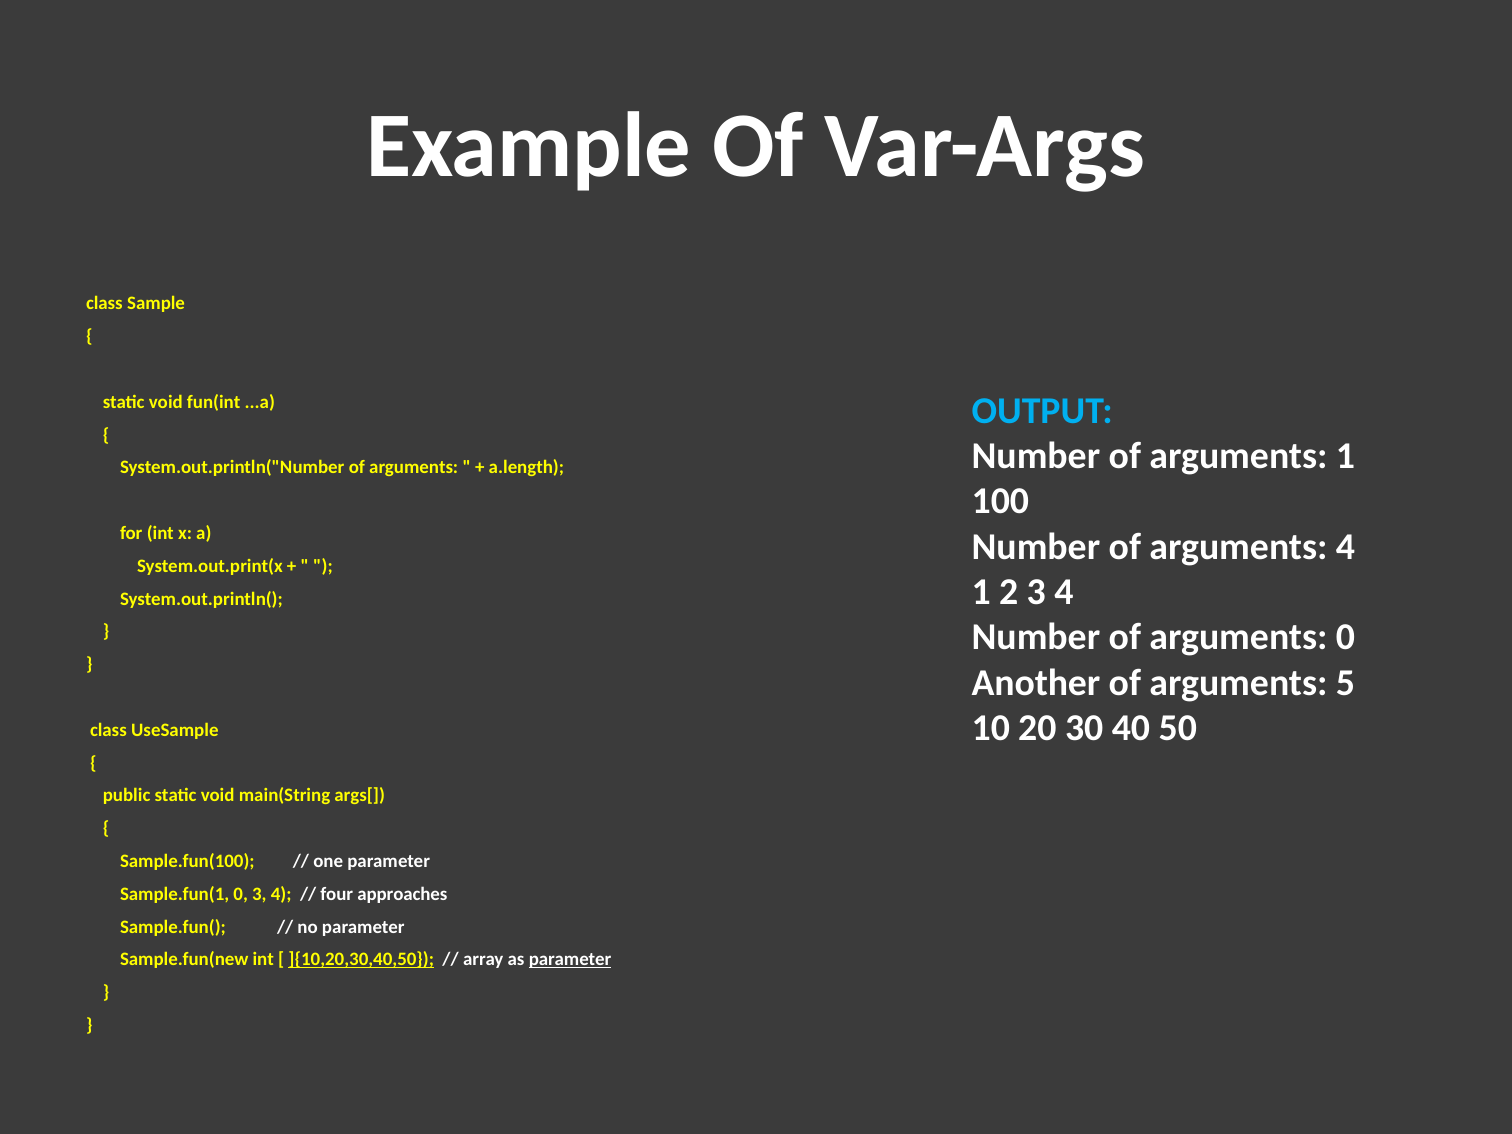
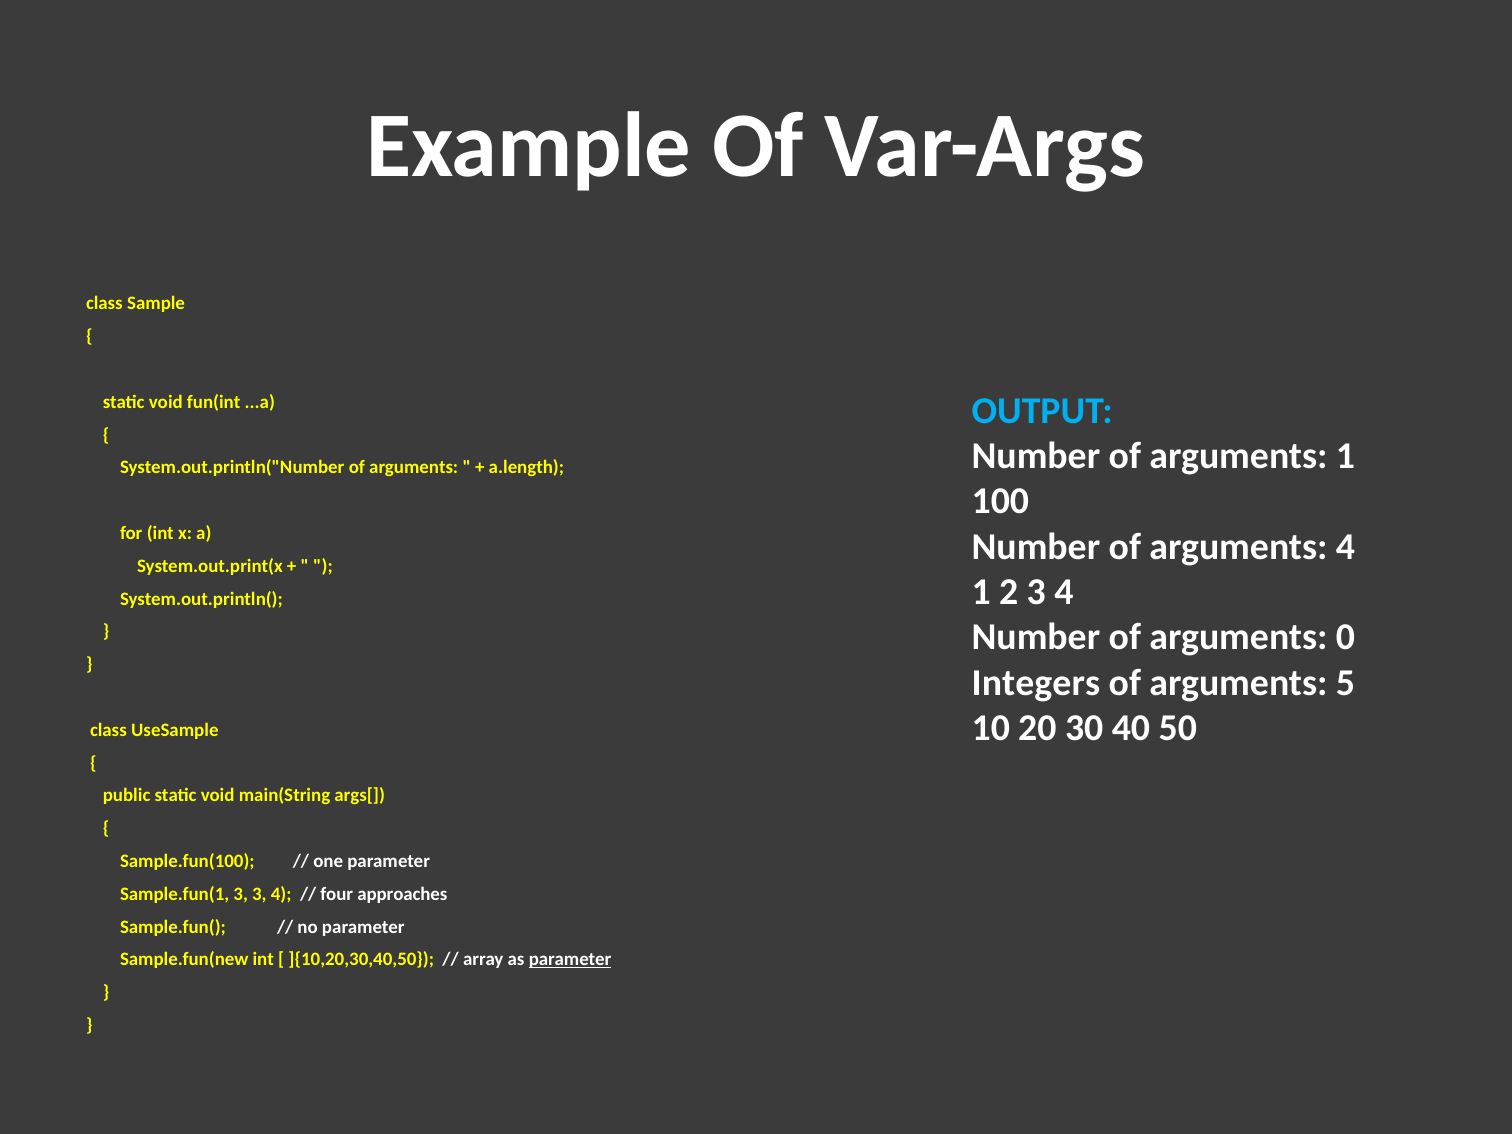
Another: Another -> Integers (1036, 683)
Sample.fun(1 0: 0 -> 3 (241, 894)
]{10,20,30,40,50 underline: present -> none (361, 960)
